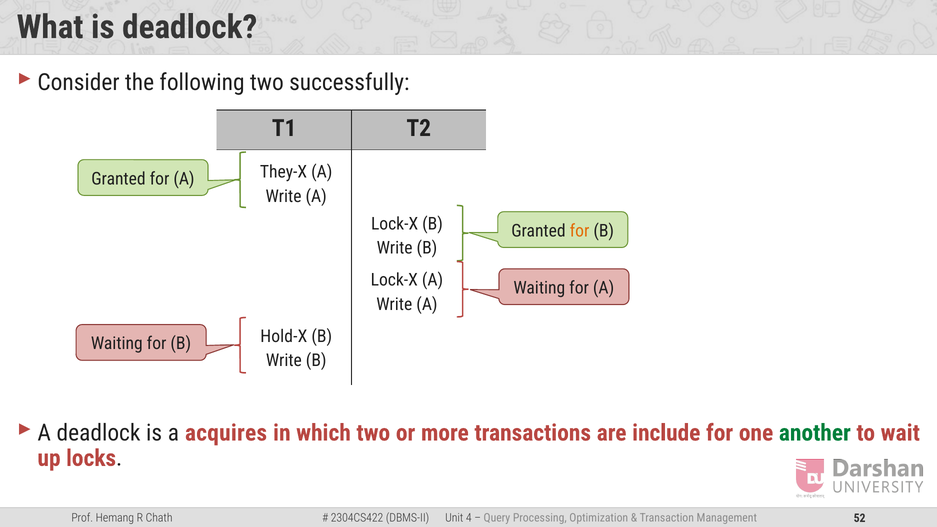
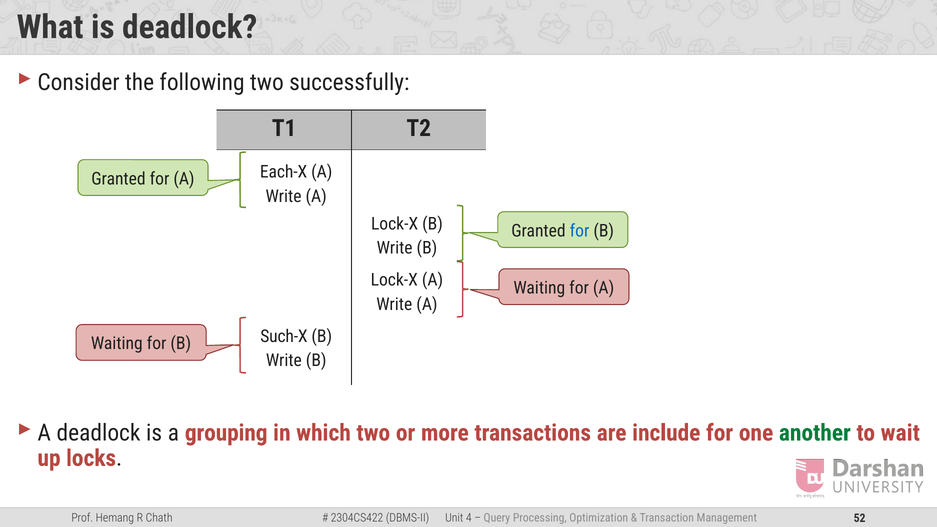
They-X: They-X -> Each-X (284, 172)
for colour: orange -> blue (580, 231)
Hold-X: Hold-X -> Such-X (284, 336)
acquires: acquires -> grouping (226, 433)
